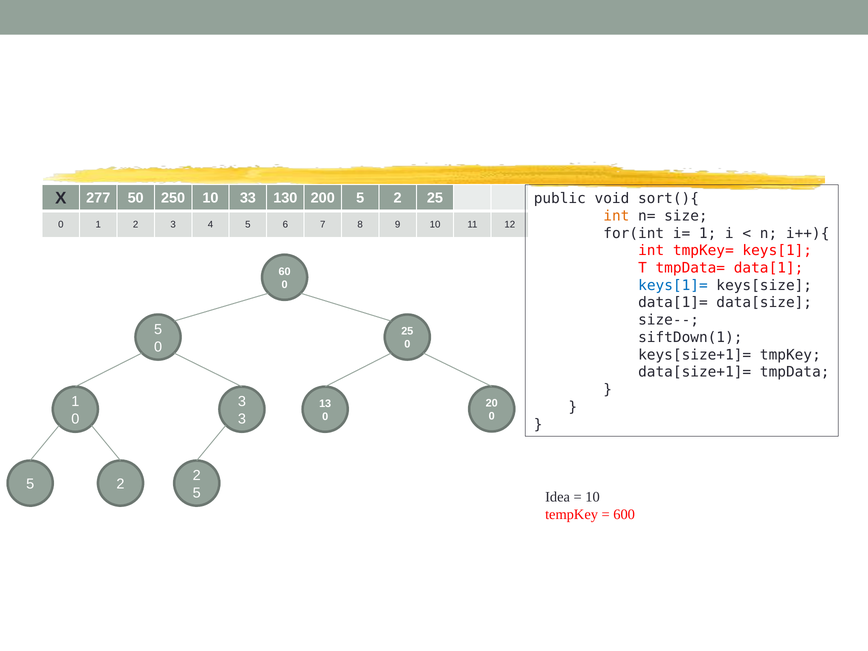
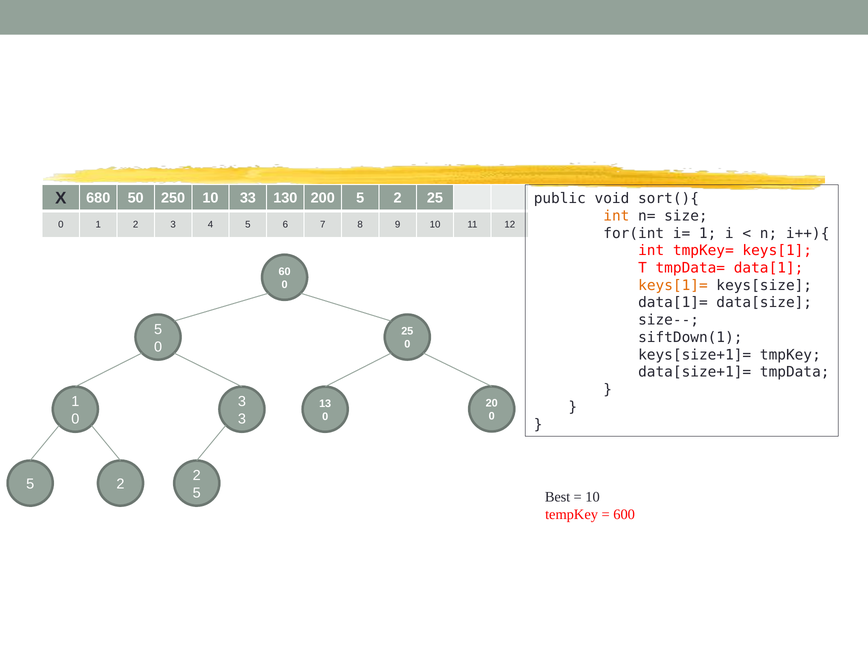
277: 277 -> 680 (98, 198)
keys[1]= colour: blue -> orange (673, 285)
Idea: Idea -> Best (558, 497)
